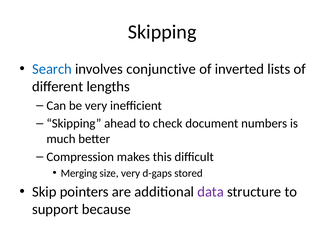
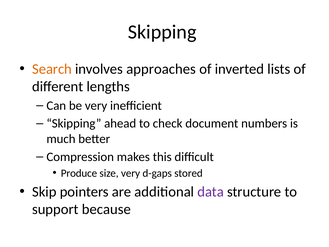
Search colour: blue -> orange (52, 69)
conjunctive: conjunctive -> approaches (161, 69)
Merging: Merging -> Produce (79, 173)
